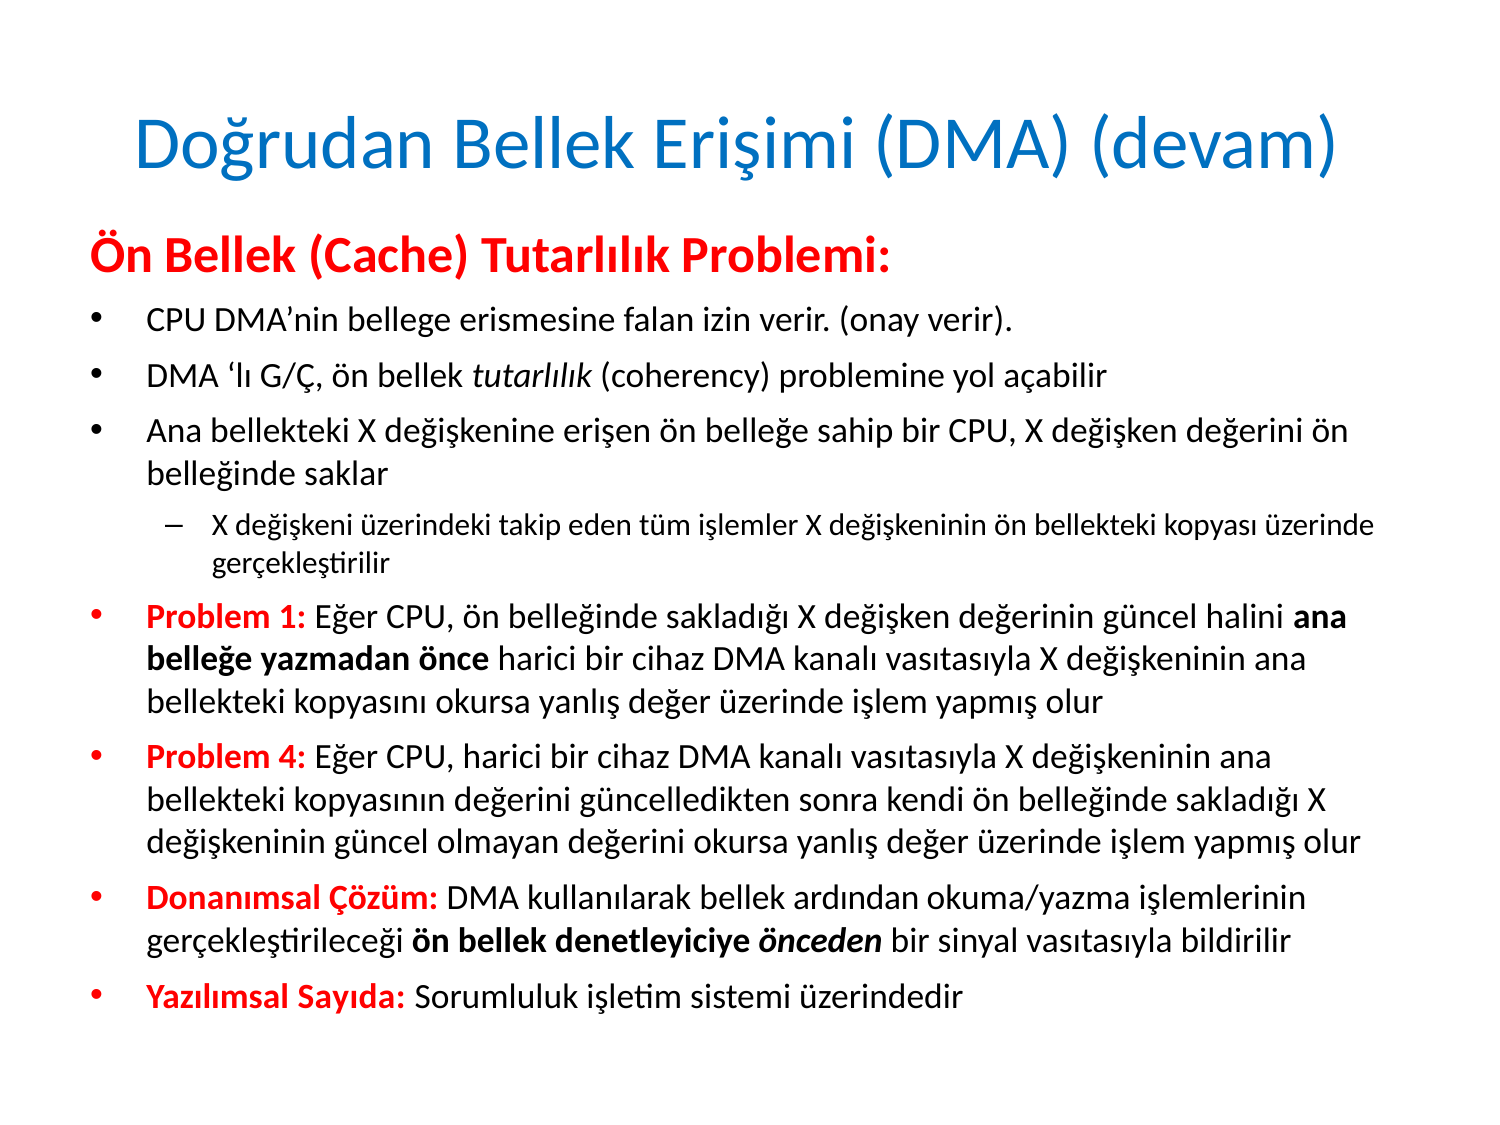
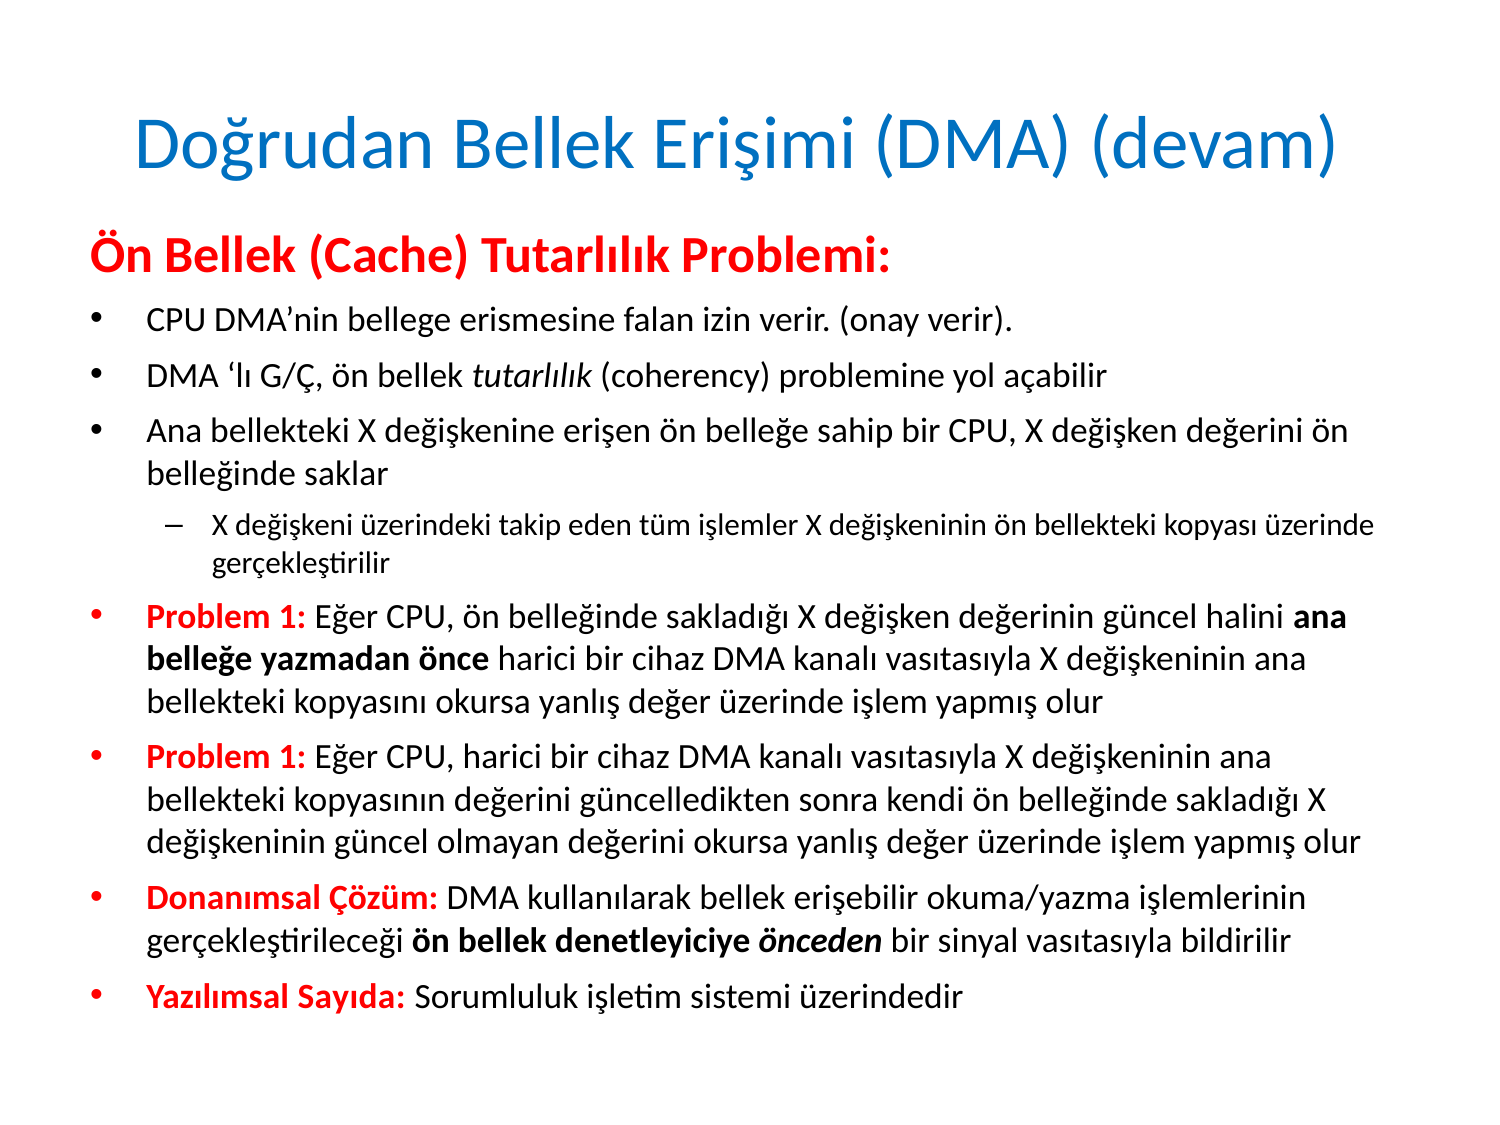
4: 4 -> 1 (293, 757)
ardından: ardından -> erişebilir (856, 898)
